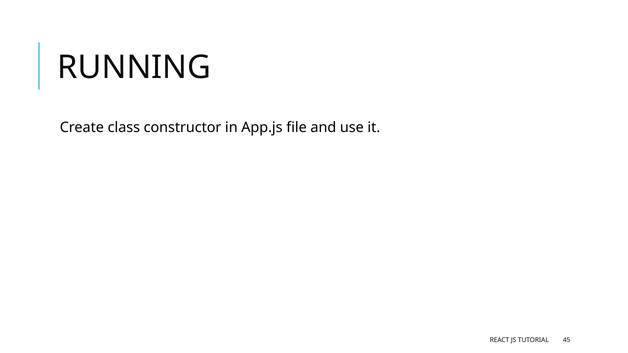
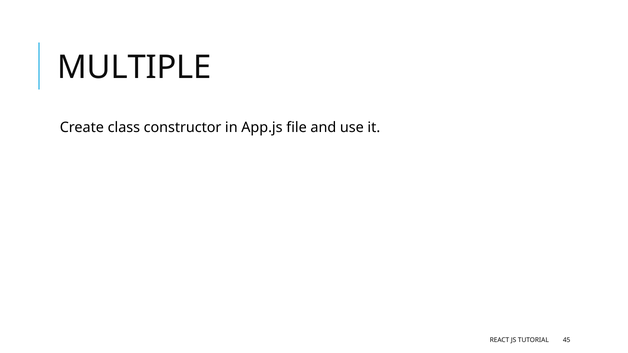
RUNNING: RUNNING -> MULTIPLE (134, 67)
